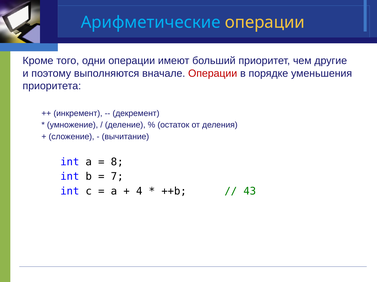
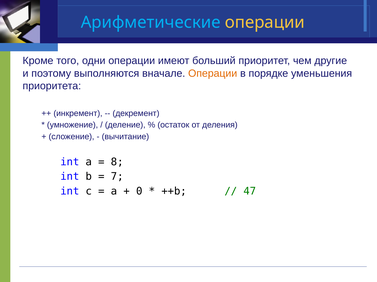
Операции colour: red -> orange (213, 74)
4: 4 -> 0 (139, 192)
43: 43 -> 47 (250, 192)
